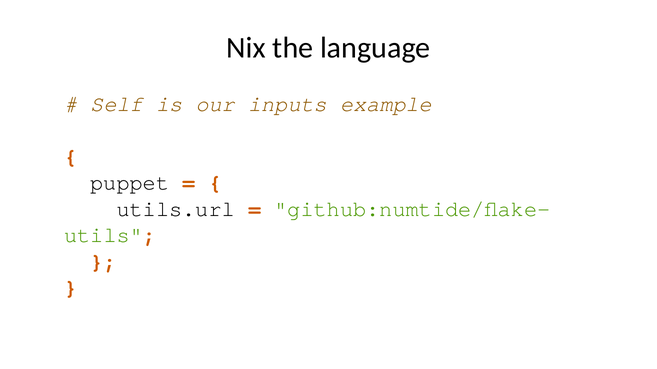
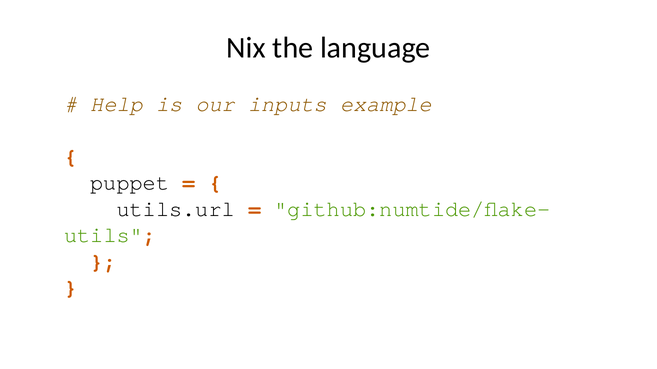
Self: Self -> Help (117, 104)
